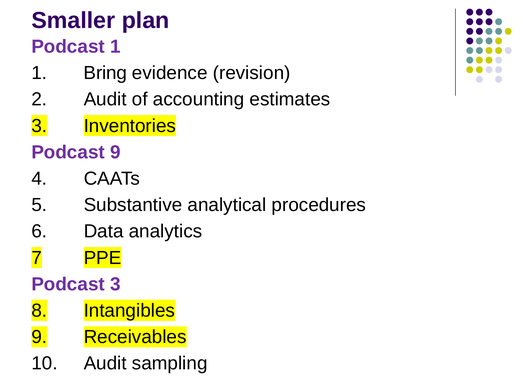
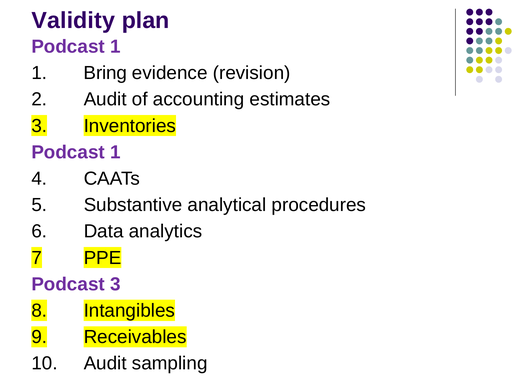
Smaller: Smaller -> Validity (73, 21)
9: 9 -> 1 (115, 152)
